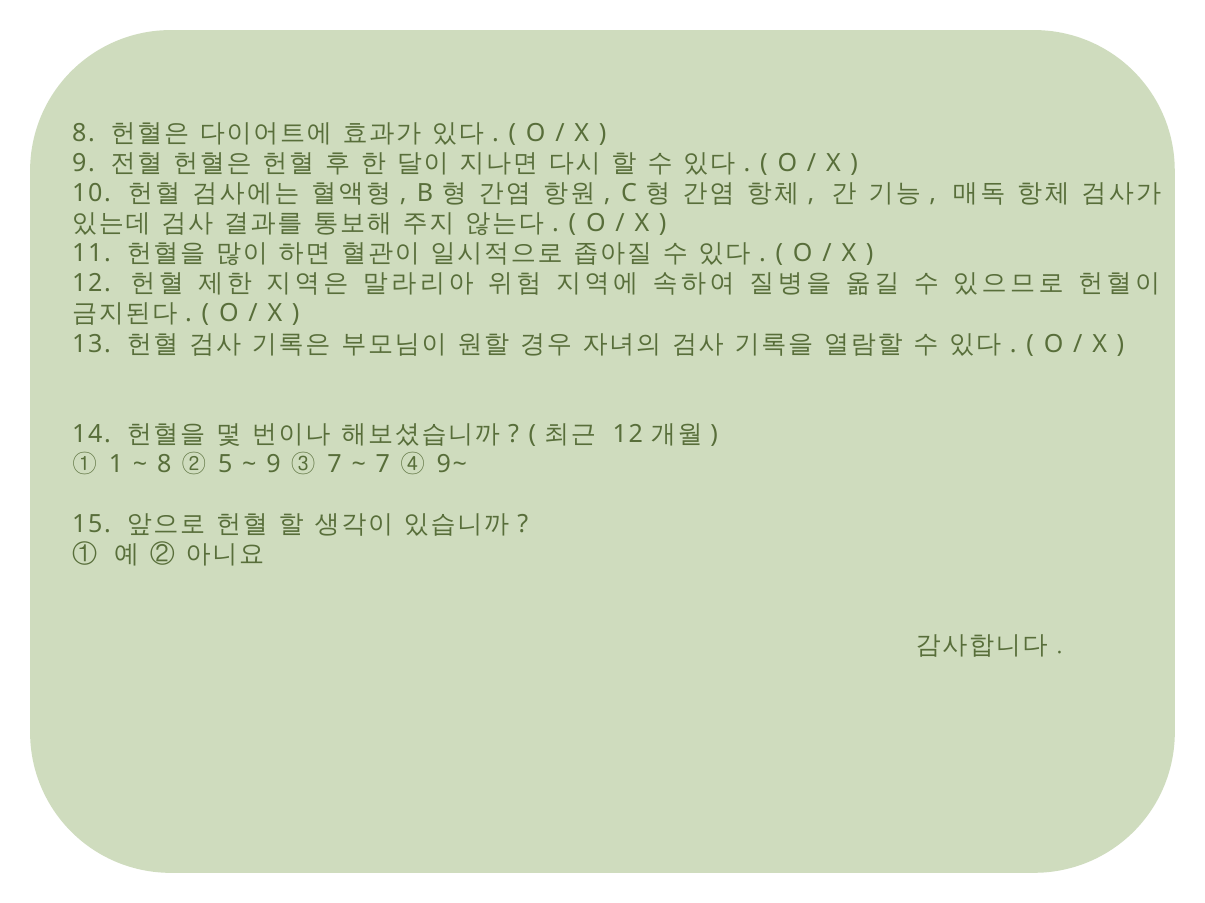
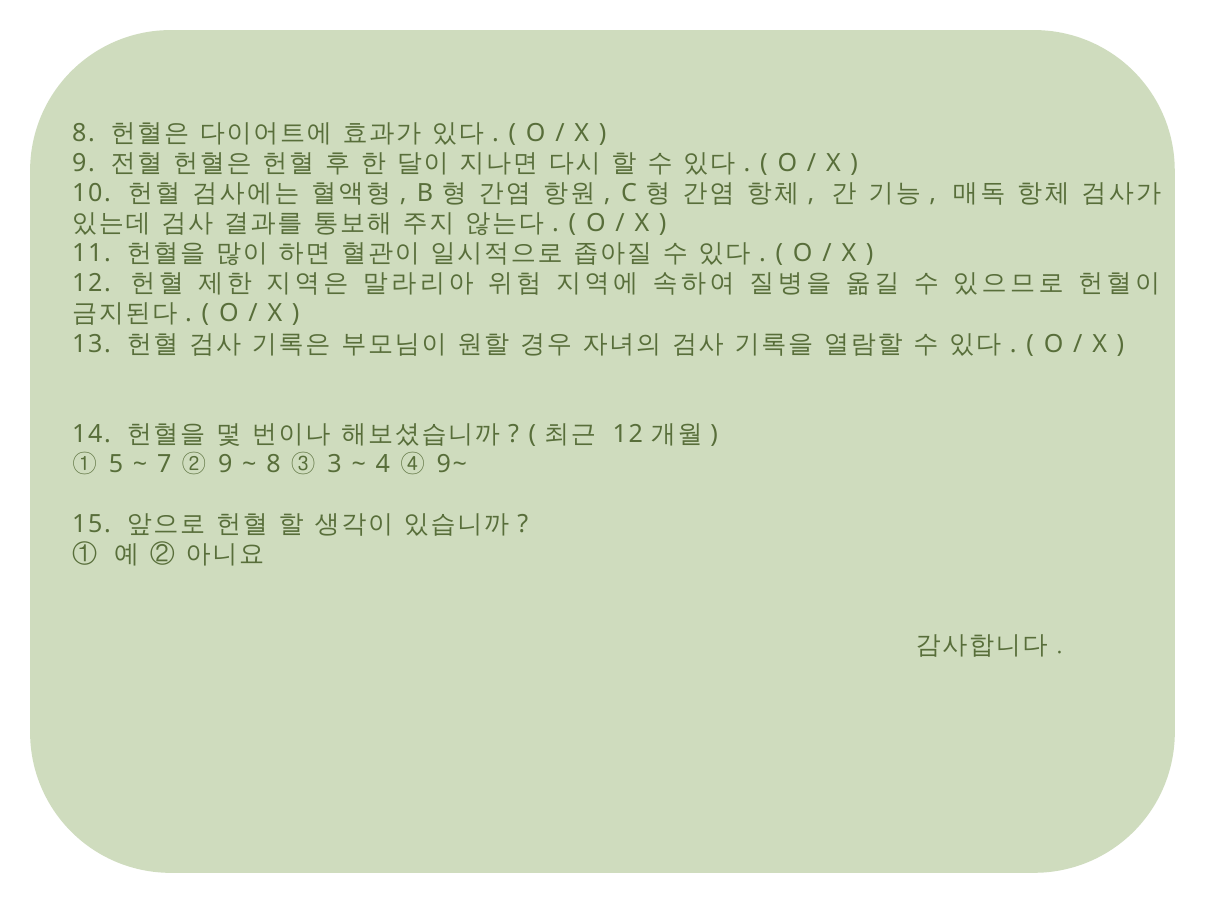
1: 1 -> 5 (116, 465)
8: 8 -> 7 (164, 465)
② 5: 5 -> 9 (225, 465)
9: 9 -> 8 (274, 465)
③ 7: 7 -> 3 (335, 465)
7: 7 -> 4 (383, 465)
